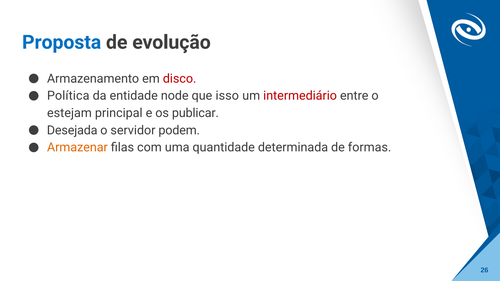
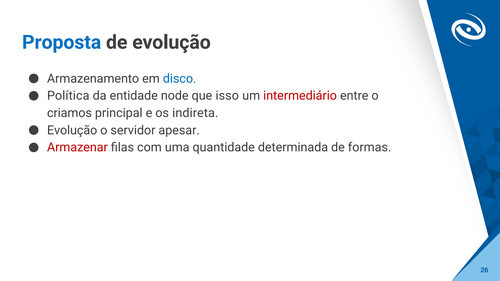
disco colour: red -> blue (180, 79)
estejam: estejam -> criamos (69, 113)
publicar: publicar -> indireta (195, 113)
Desejada: Desejada -> Evolução (72, 130)
podem: podem -> apesar (179, 130)
Armazenar colour: orange -> red (77, 148)
